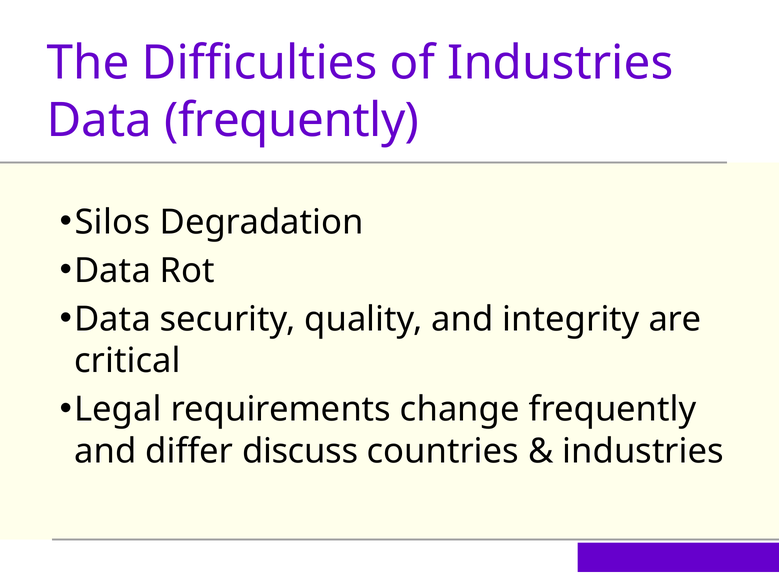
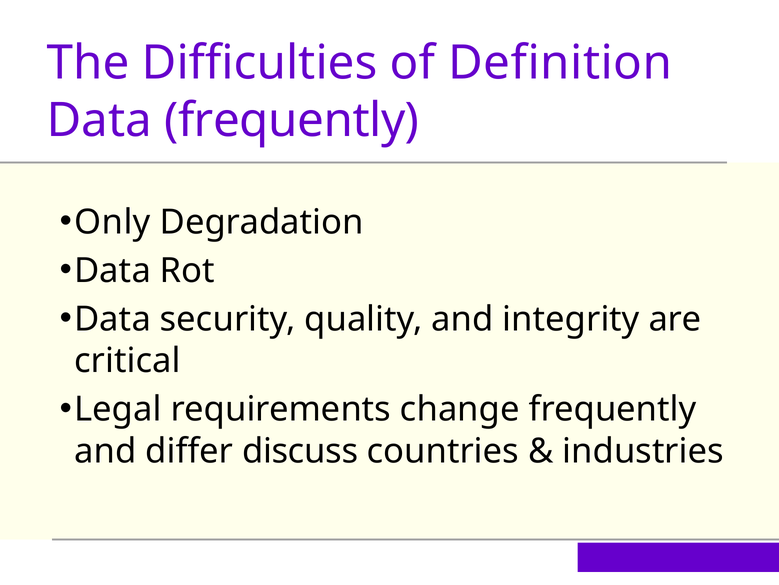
of Industries: Industries -> Definition (560, 63)
Silos: Silos -> Only (112, 222)
